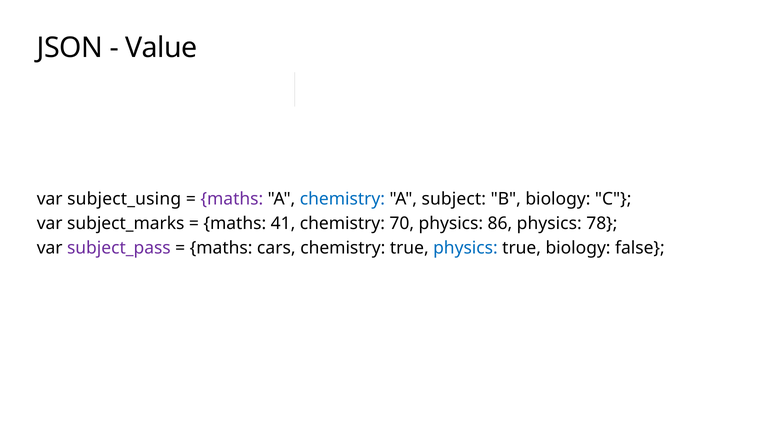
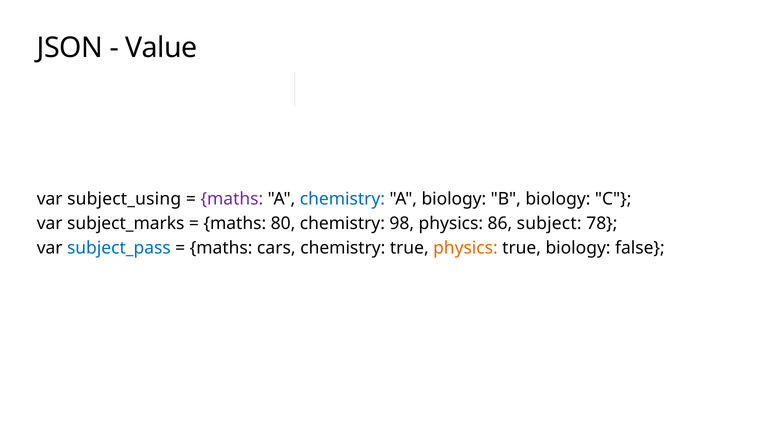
A subject: subject -> biology (454, 199)
41: 41 -> 80 (283, 223)
70: 70 -> 98 (402, 223)
86 physics: physics -> subject (549, 223)
subject_pass colour: purple -> blue (119, 248)
physics colour: blue -> orange (465, 248)
